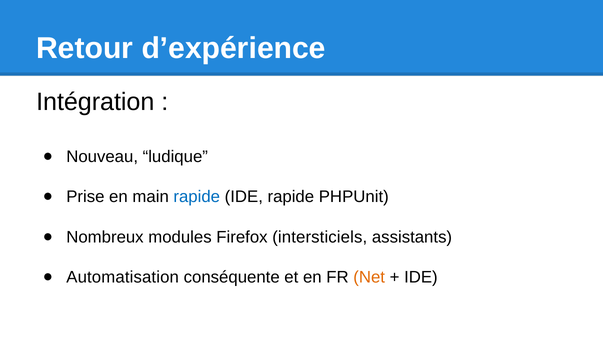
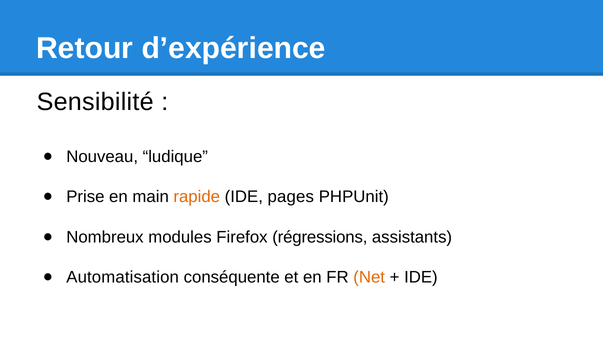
Intégration: Intégration -> Sensibilité (95, 102)
rapide colour: blue -> orange (197, 197)
IDE rapide: rapide -> pages (291, 197)
intersticiels: intersticiels -> régressions (320, 237)
